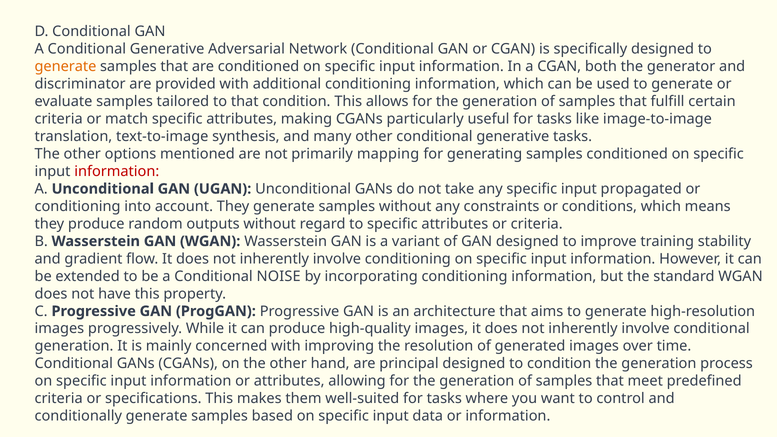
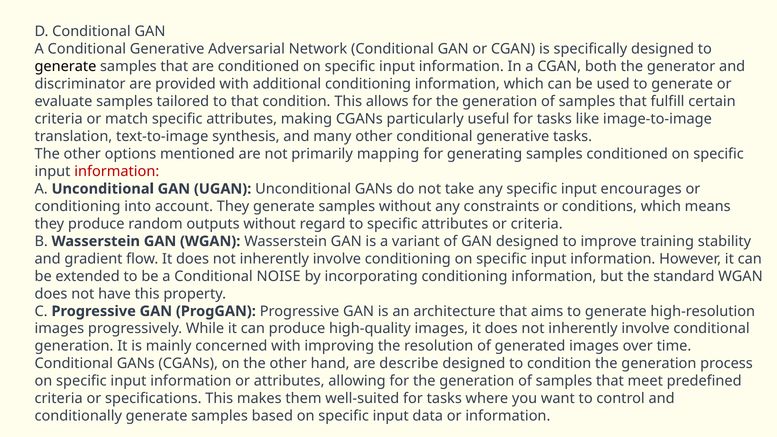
generate colour: orange -> black (65, 66)
propagated: propagated -> encourages (641, 189)
principal: principal -> describe (409, 364)
